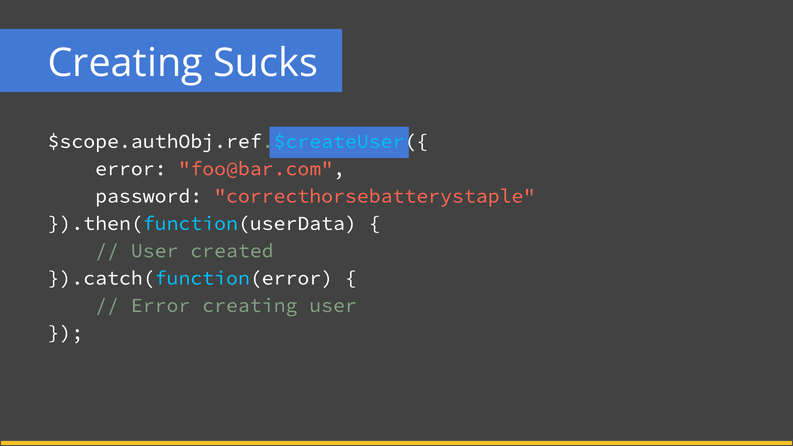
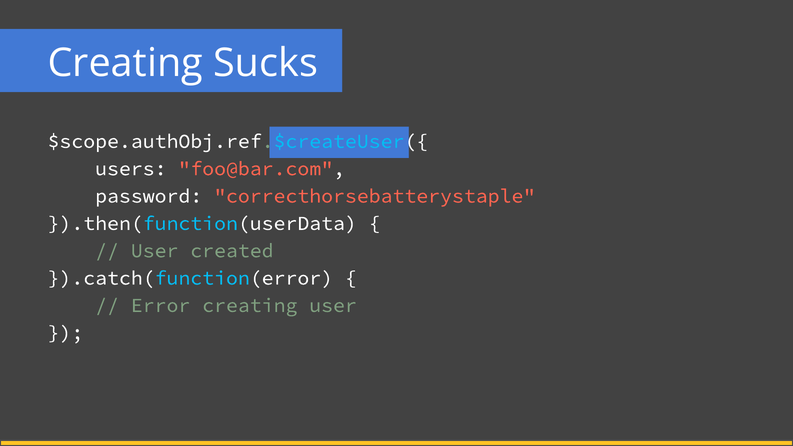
error: error -> users (131, 169)
